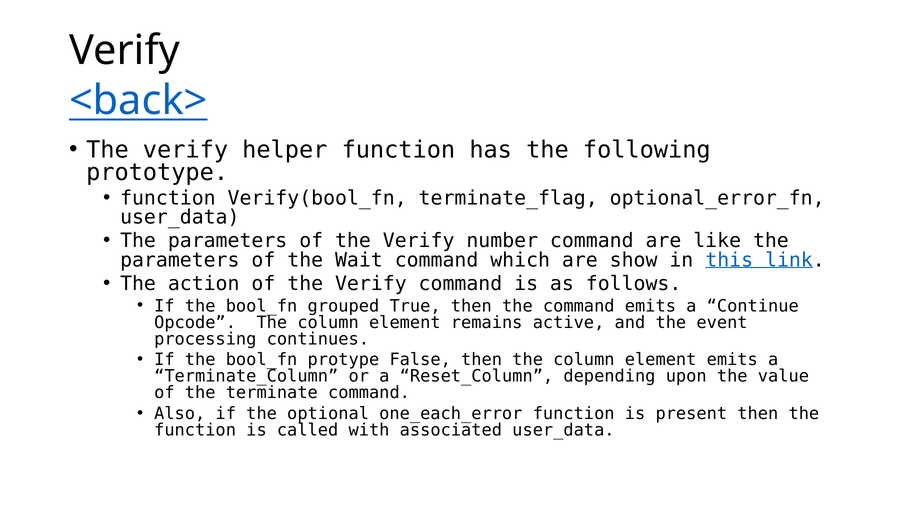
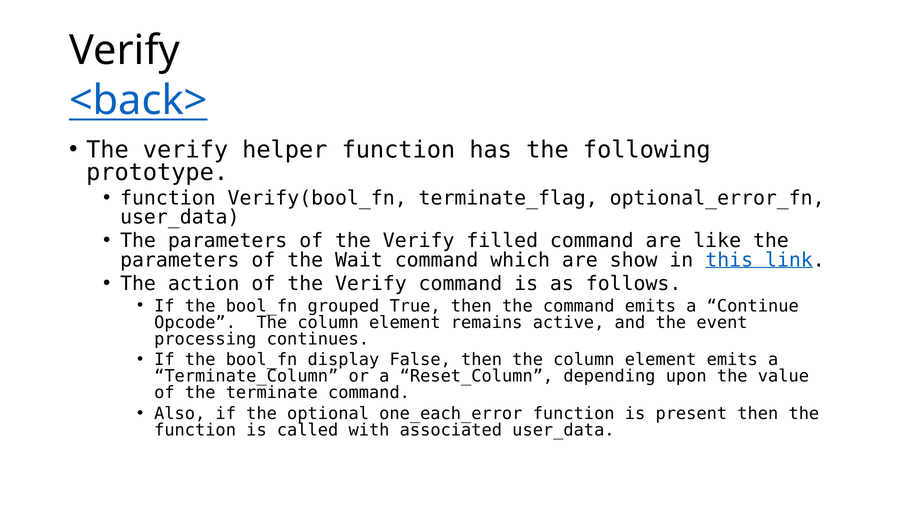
number: number -> filled (502, 241)
protype: protype -> display (343, 360)
